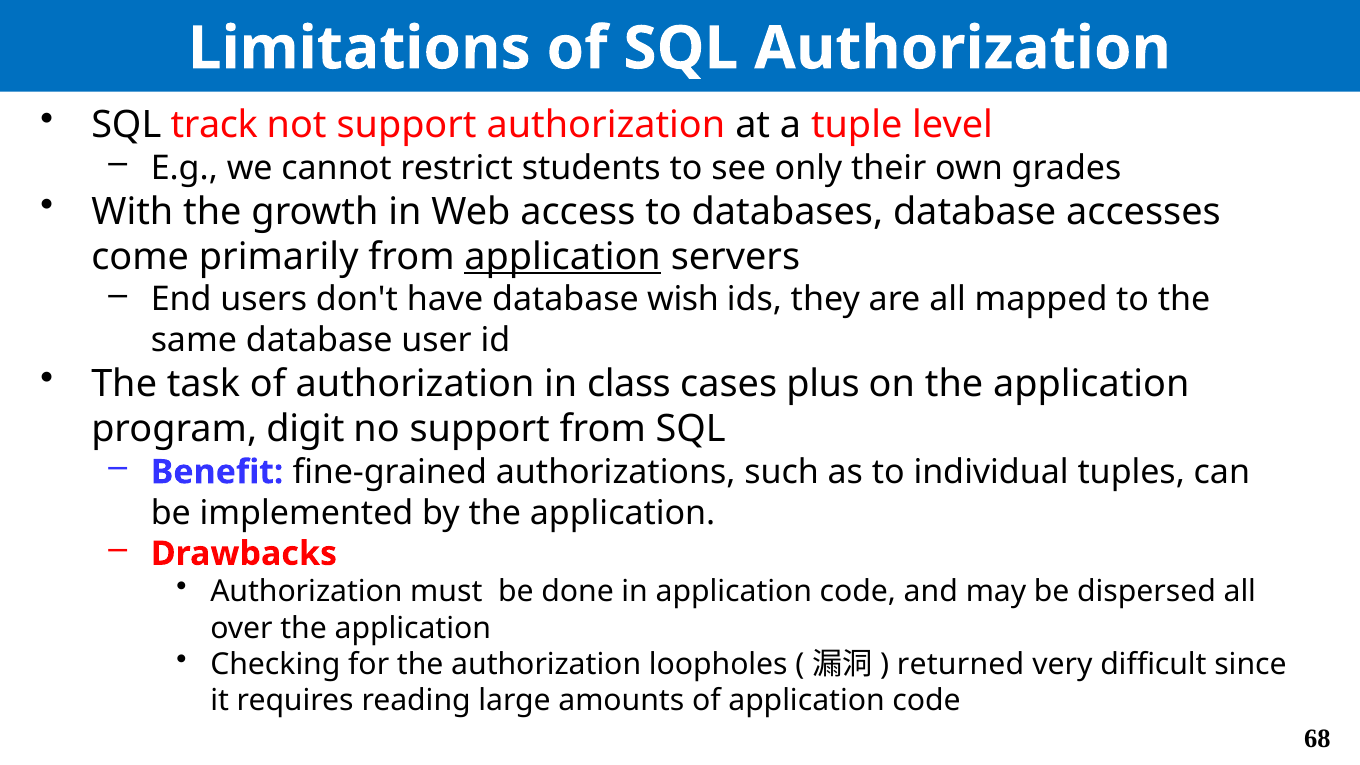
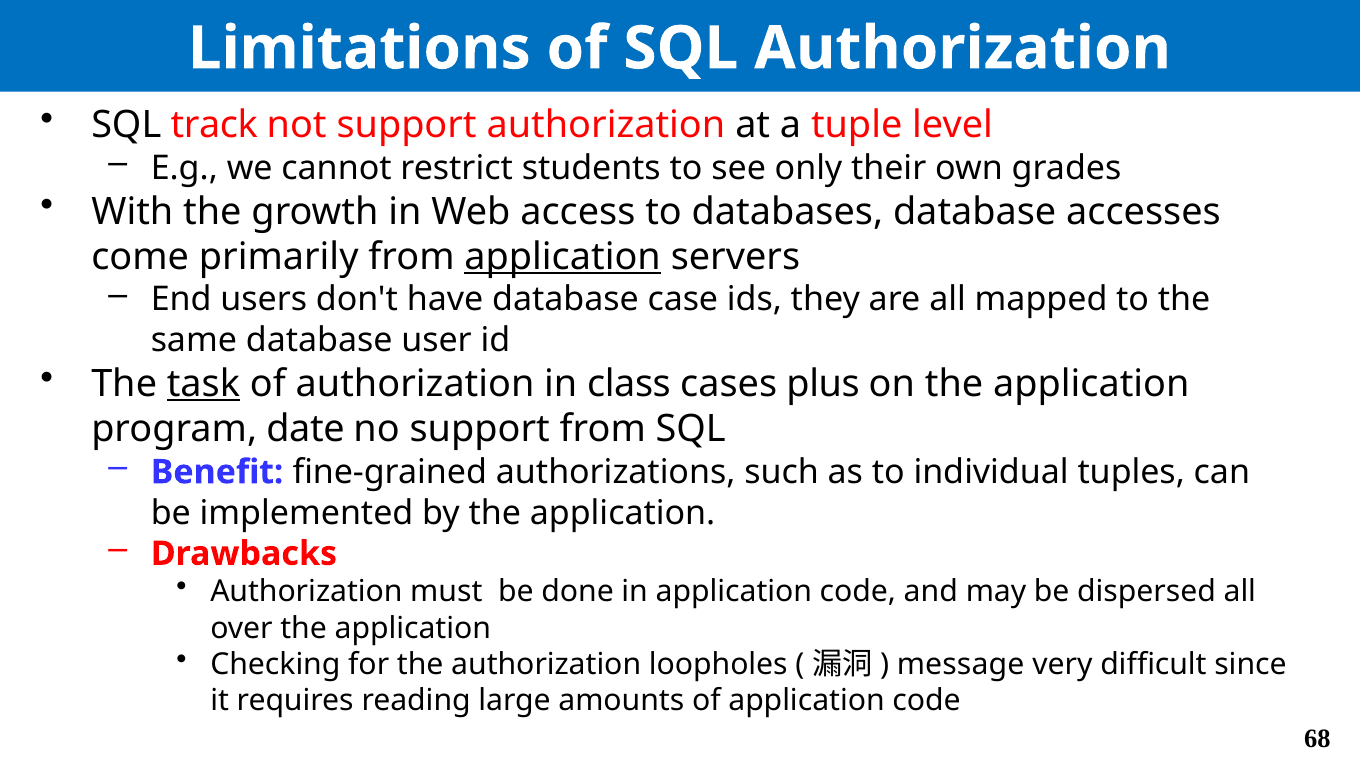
wish: wish -> case (683, 300)
task underline: none -> present (203, 384)
digit: digit -> date (305, 429)
returned: returned -> message (961, 664)
